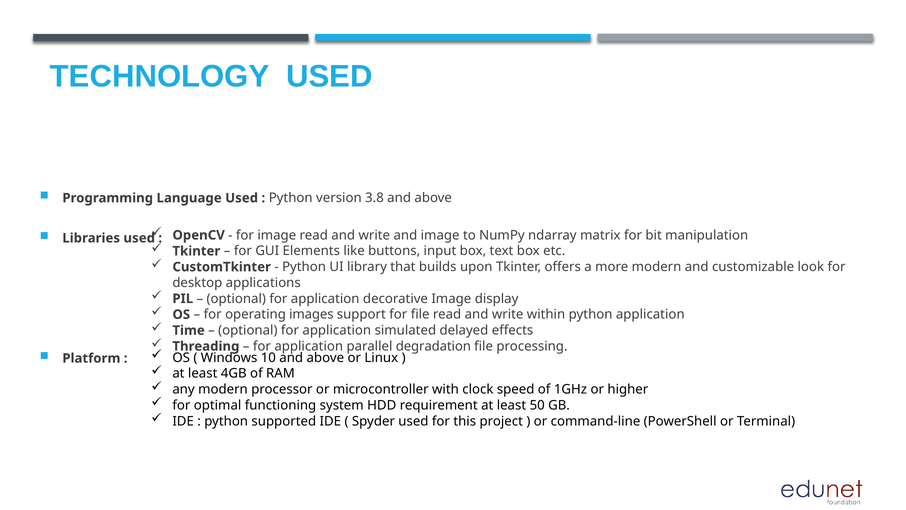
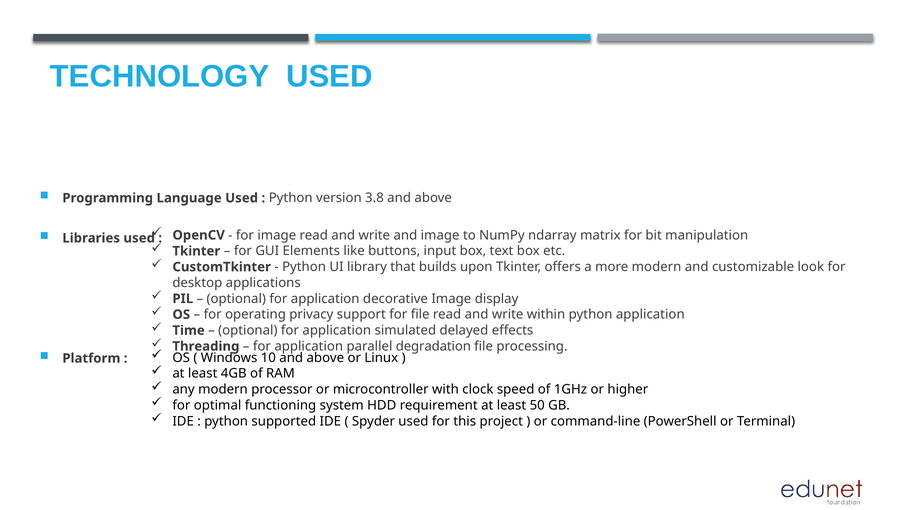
images: images -> privacy (311, 314)
